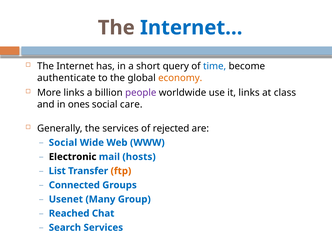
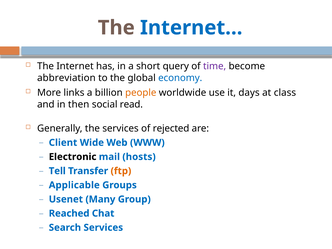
time colour: blue -> purple (215, 66)
authenticate: authenticate -> abbreviation (66, 78)
economy colour: orange -> blue (180, 78)
people colour: purple -> orange (141, 93)
it links: links -> days (249, 93)
ones: ones -> then (79, 104)
care: care -> read (131, 104)
Social: Social -> Client (63, 143)
List: List -> Tell (57, 171)
Connected: Connected -> Applicable (74, 185)
